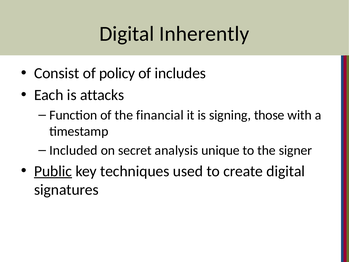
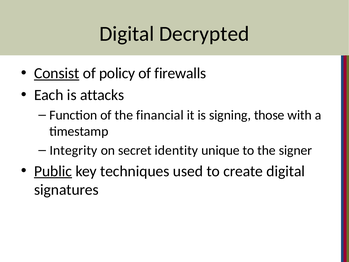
Inherently: Inherently -> Decrypted (204, 34)
Consist underline: none -> present (57, 73)
includes: includes -> firewalls (180, 73)
Included: Included -> Integrity (73, 150)
analysis: analysis -> identity (176, 150)
